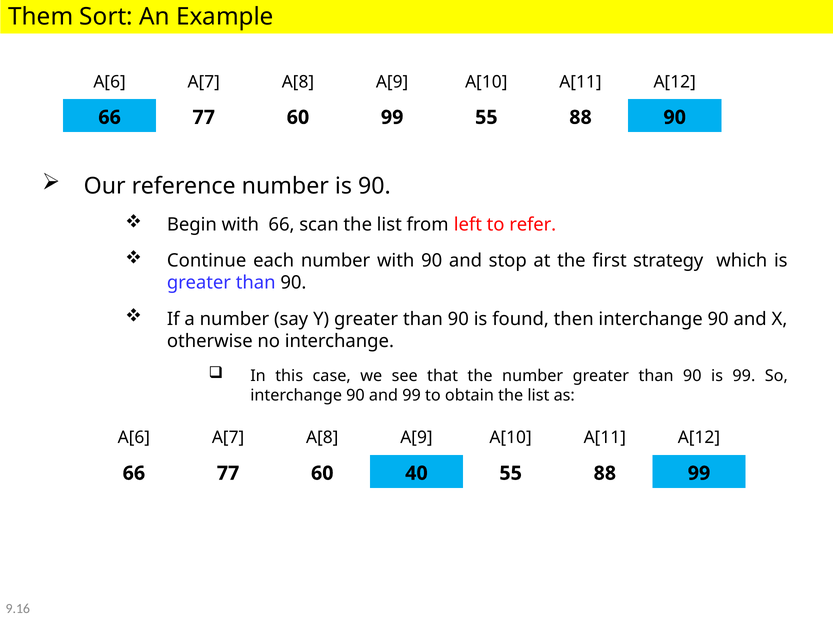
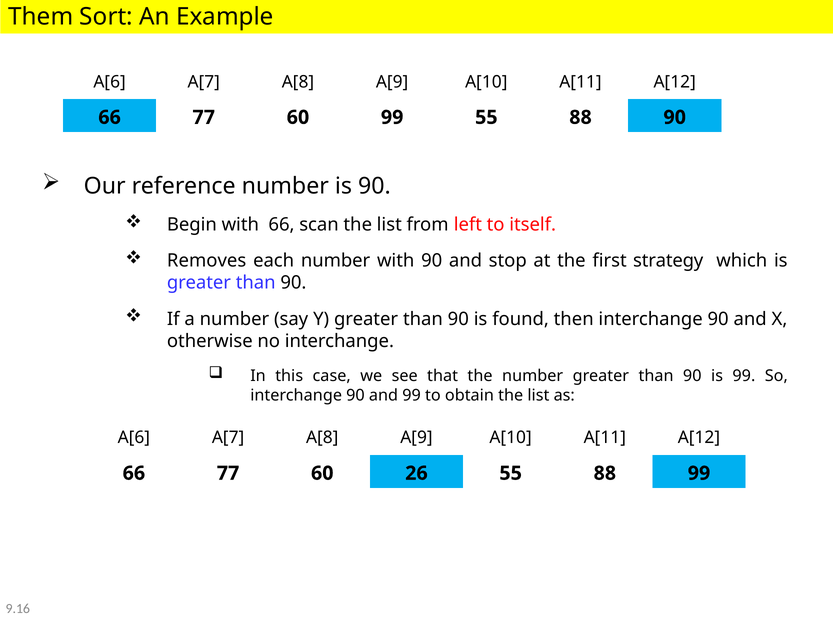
refer: refer -> itself (533, 224)
Continue: Continue -> Removes (207, 260)
40: 40 -> 26 (416, 473)
